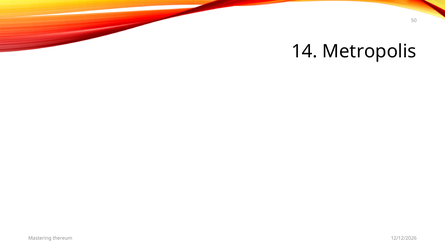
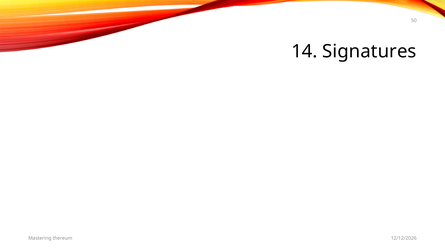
Metropolis: Metropolis -> Signatures (369, 51)
